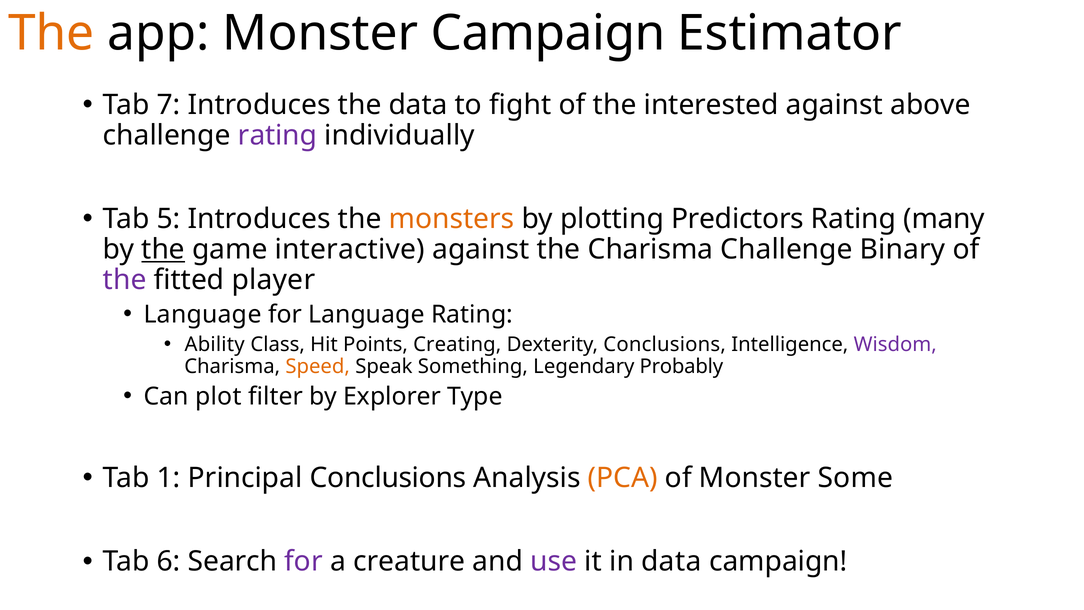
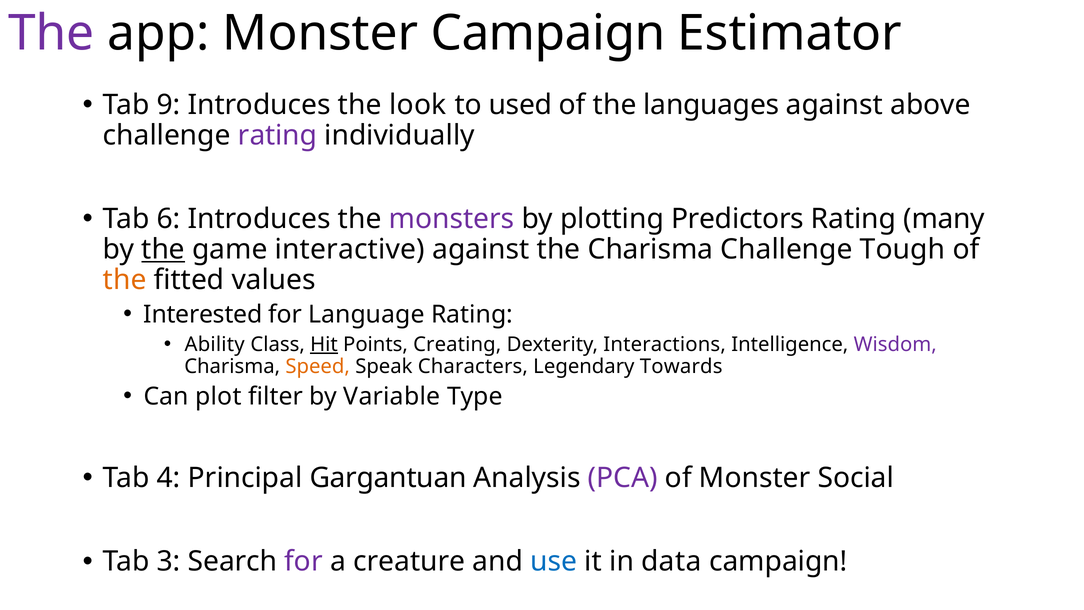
The colour: orange -> purple (51, 33)
7: 7 -> 9 (169, 105)
the data: data -> look (418, 105)
fight: fight -> used (520, 105)
interested: interested -> languages (711, 105)
5: 5 -> 6 (169, 219)
monsters colour: orange -> purple (452, 219)
Binary: Binary -> Tough (903, 249)
the colour: purple -> orange (125, 280)
player: player -> values (274, 280)
Language: Language -> Interested (203, 314)
Hit underline: none -> present (324, 344)
Dexterity Conclusions: Conclusions -> Interactions (665, 344)
Something: Something -> Characters (473, 366)
Probably: Probably -> Towards (681, 366)
Explorer: Explorer -> Variable (392, 396)
1: 1 -> 4 (169, 478)
Principal Conclusions: Conclusions -> Gargantuan (388, 478)
PCA colour: orange -> purple (623, 478)
Some: Some -> Social (856, 478)
6: 6 -> 3 (169, 561)
use colour: purple -> blue (554, 561)
